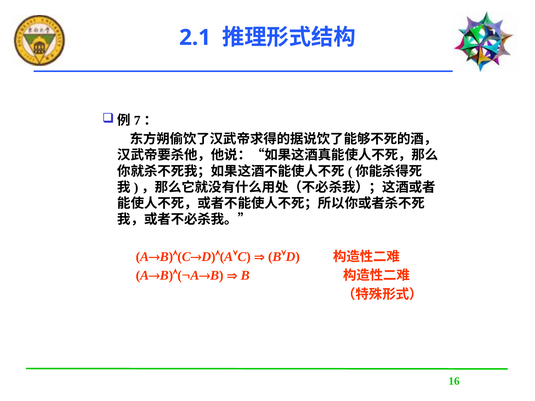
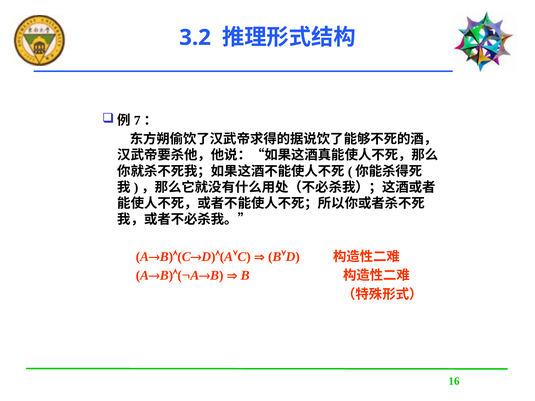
2.1: 2.1 -> 3.2 (195, 38)
